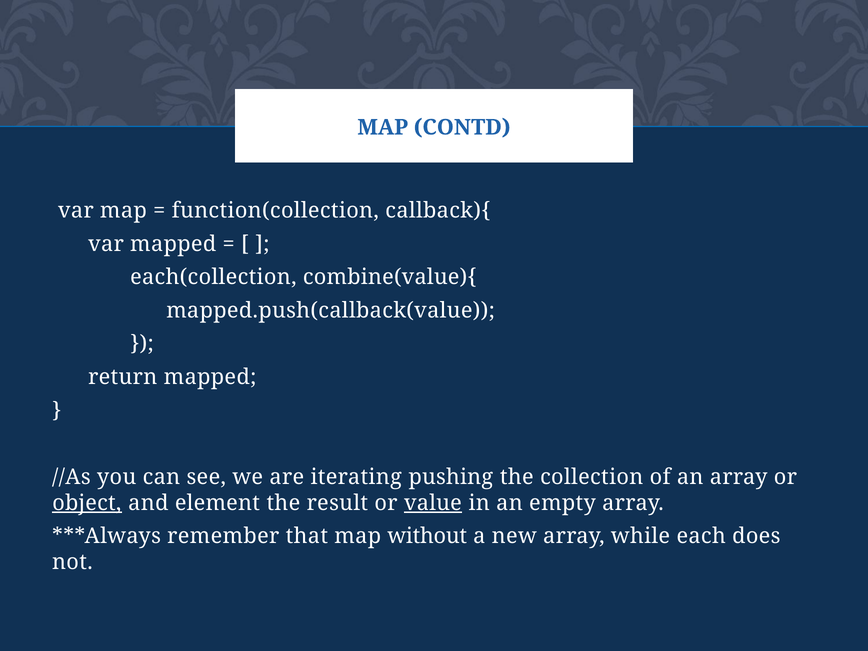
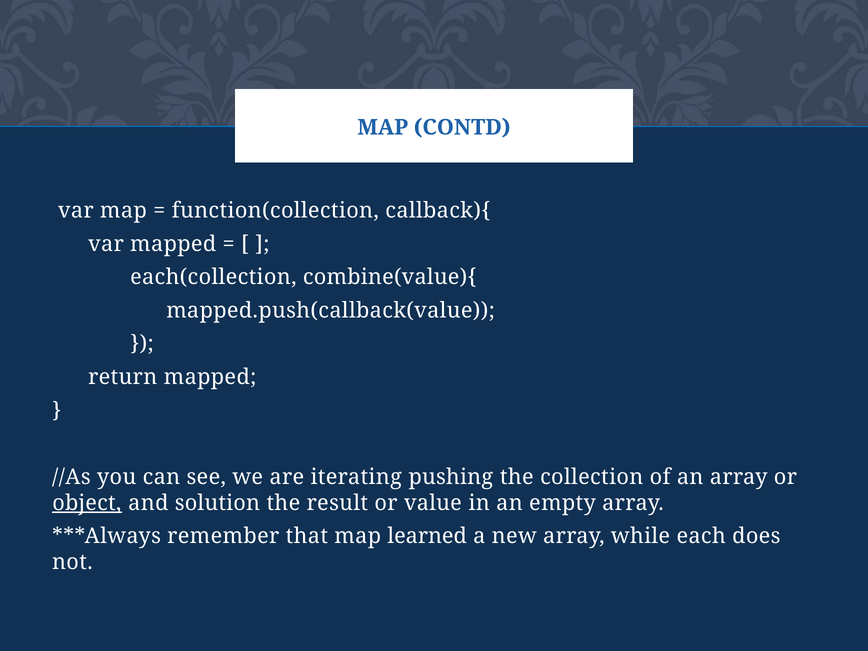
element: element -> solution (217, 503)
value underline: present -> none (433, 503)
without: without -> learned (427, 536)
